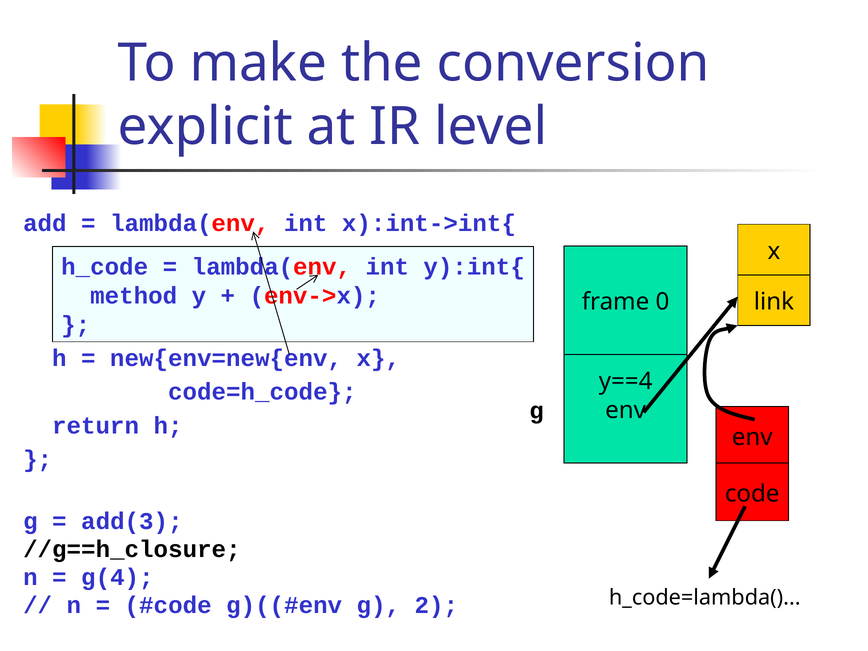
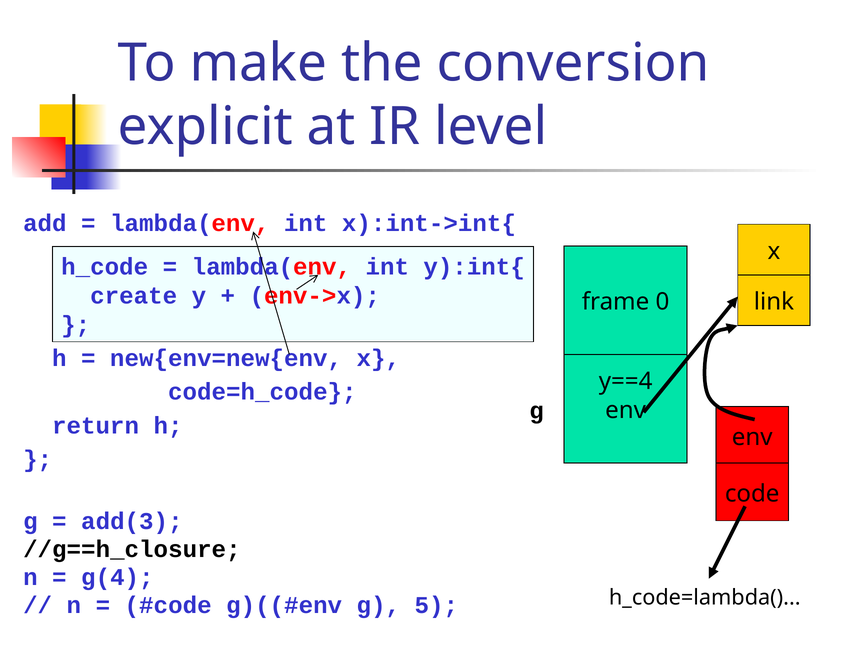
method: method -> create (134, 296)
2: 2 -> 5 (436, 605)
